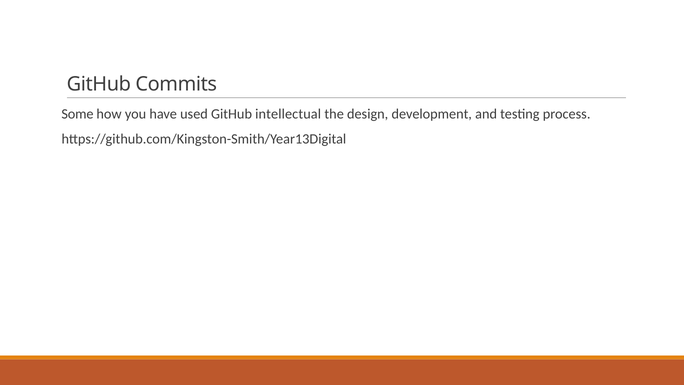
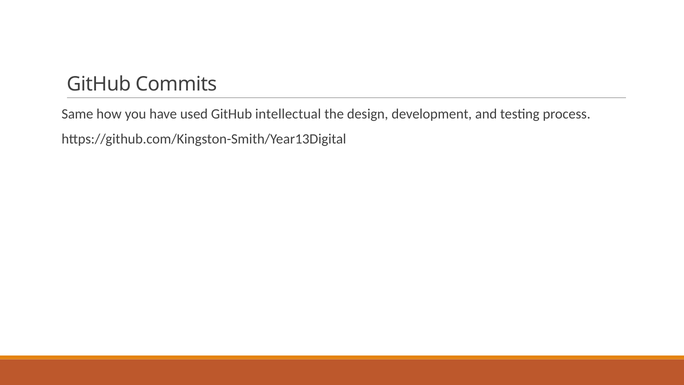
Some: Some -> Same (77, 114)
